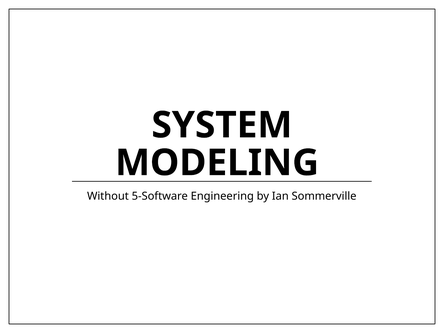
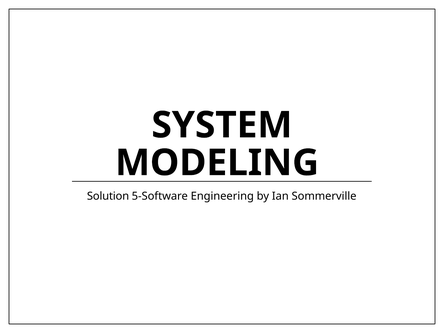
Without: Without -> Solution (108, 196)
